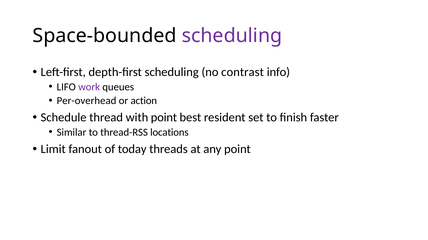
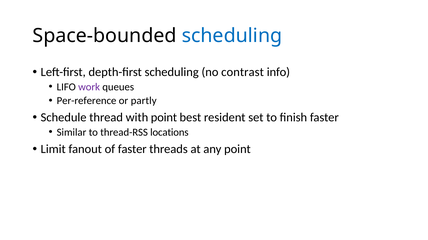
scheduling colour: purple -> blue (232, 36)
Per-overhead: Per-overhead -> Per-reference (87, 101)
action: action -> partly (144, 101)
of today: today -> faster (132, 150)
